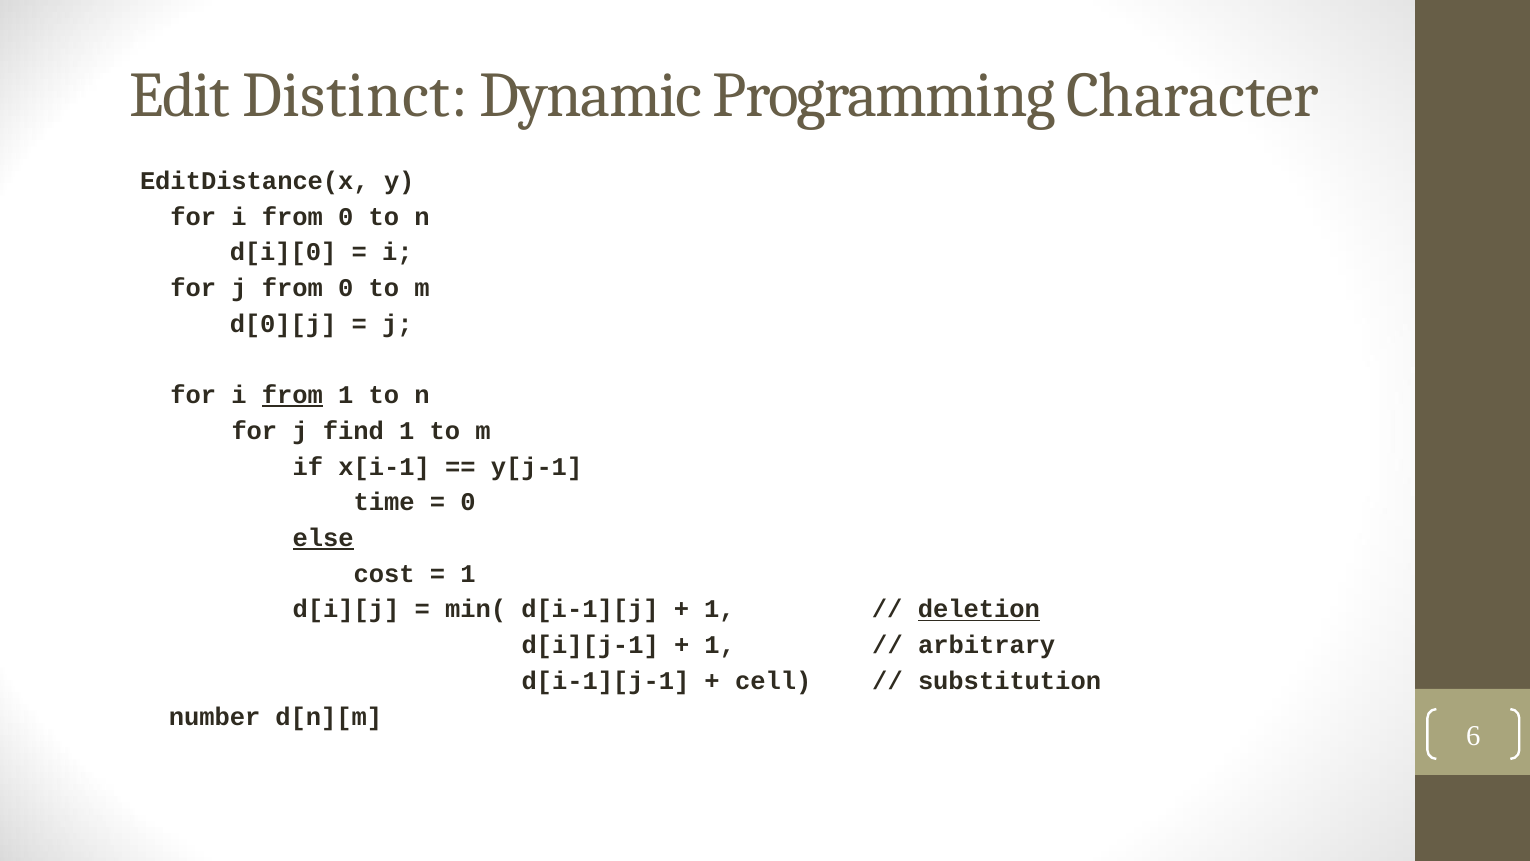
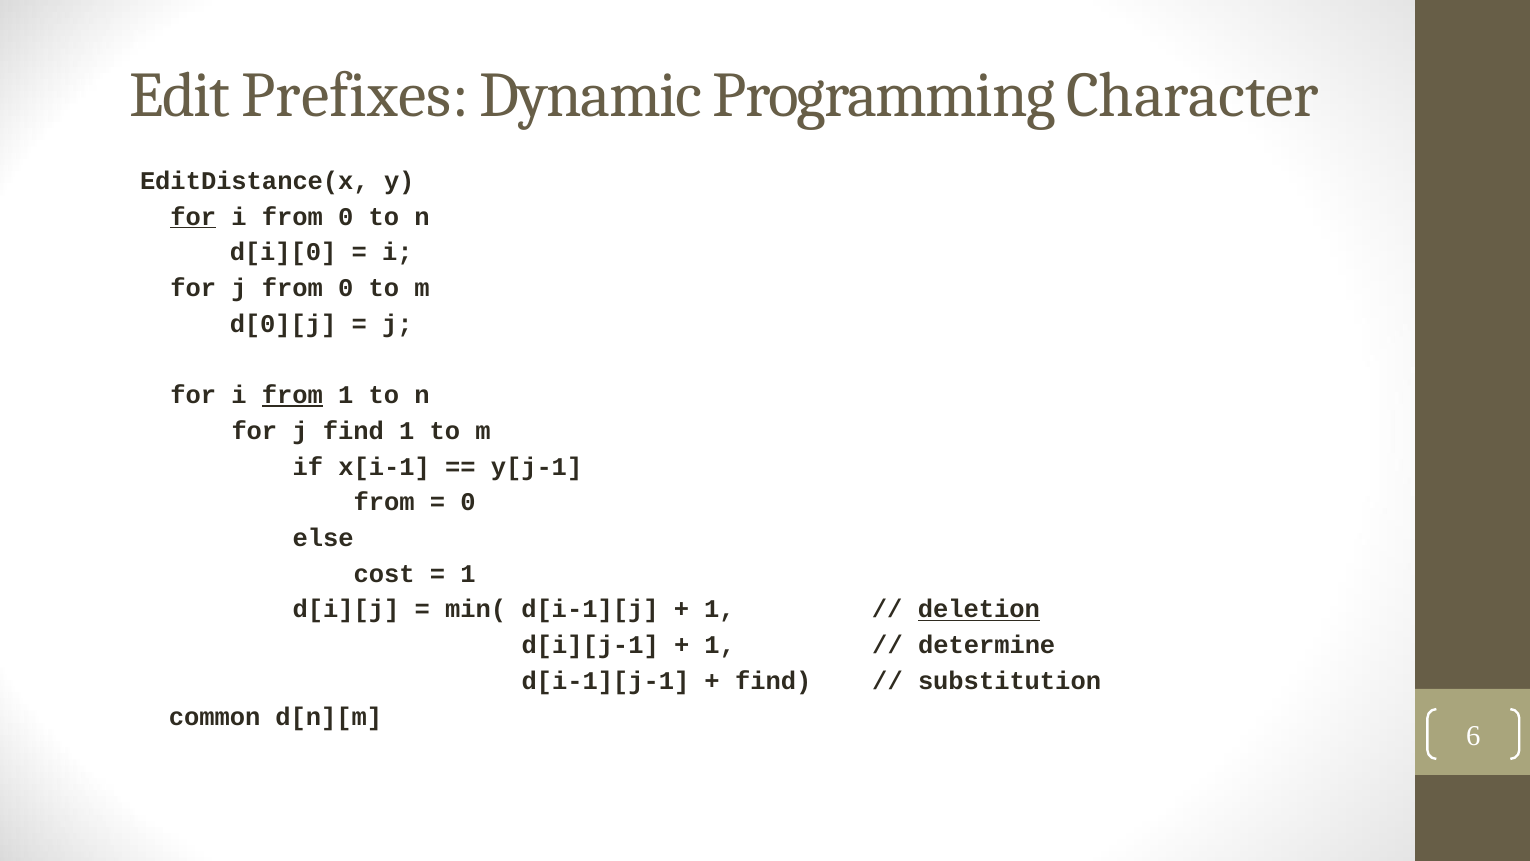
Distinct: Distinct -> Prefixes (355, 95)
for underline: none -> present (193, 217)
time: time -> from (384, 502)
else underline: present -> none (323, 538)
arbitrary: arbitrary -> determine (987, 645)
cell: cell -> find (773, 681)
number: number -> common (215, 716)
